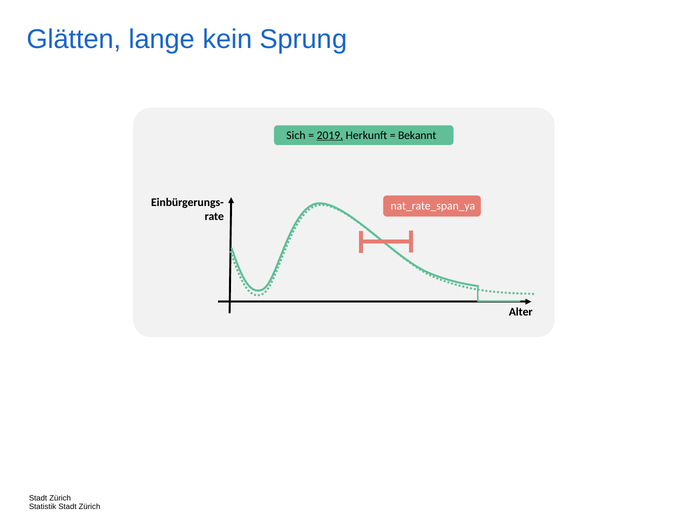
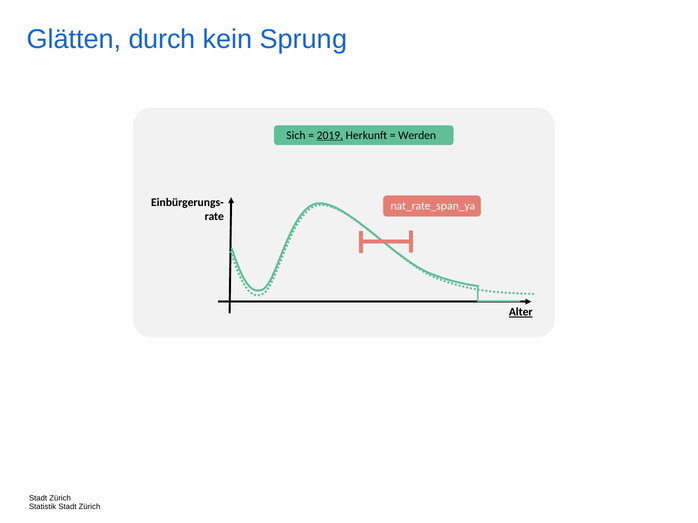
lange: lange -> durch (162, 39)
Bekannt: Bekannt -> Werden (417, 136)
Alter underline: none -> present (521, 312)
